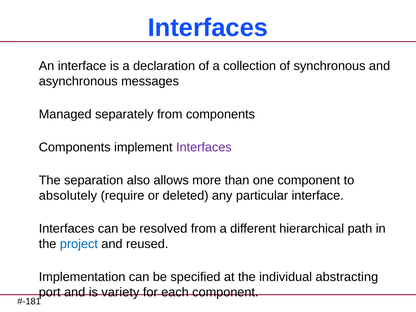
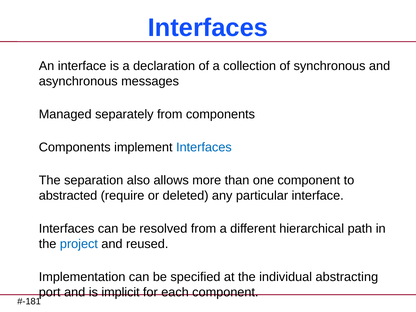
Interfaces colour: purple -> blue (204, 147)
absolutely: absolutely -> abstracted (68, 196)
variety: variety -> implicit (121, 292)
